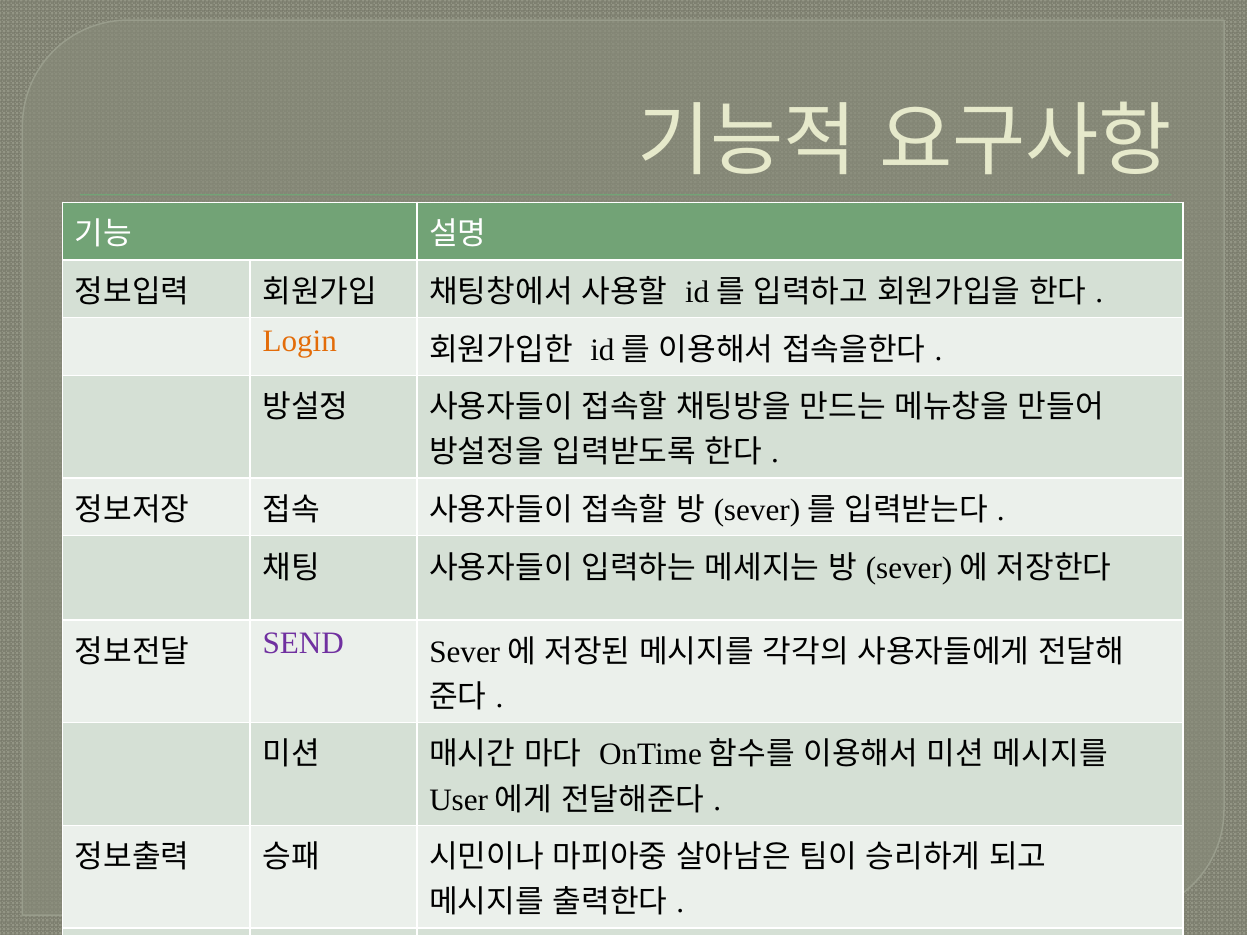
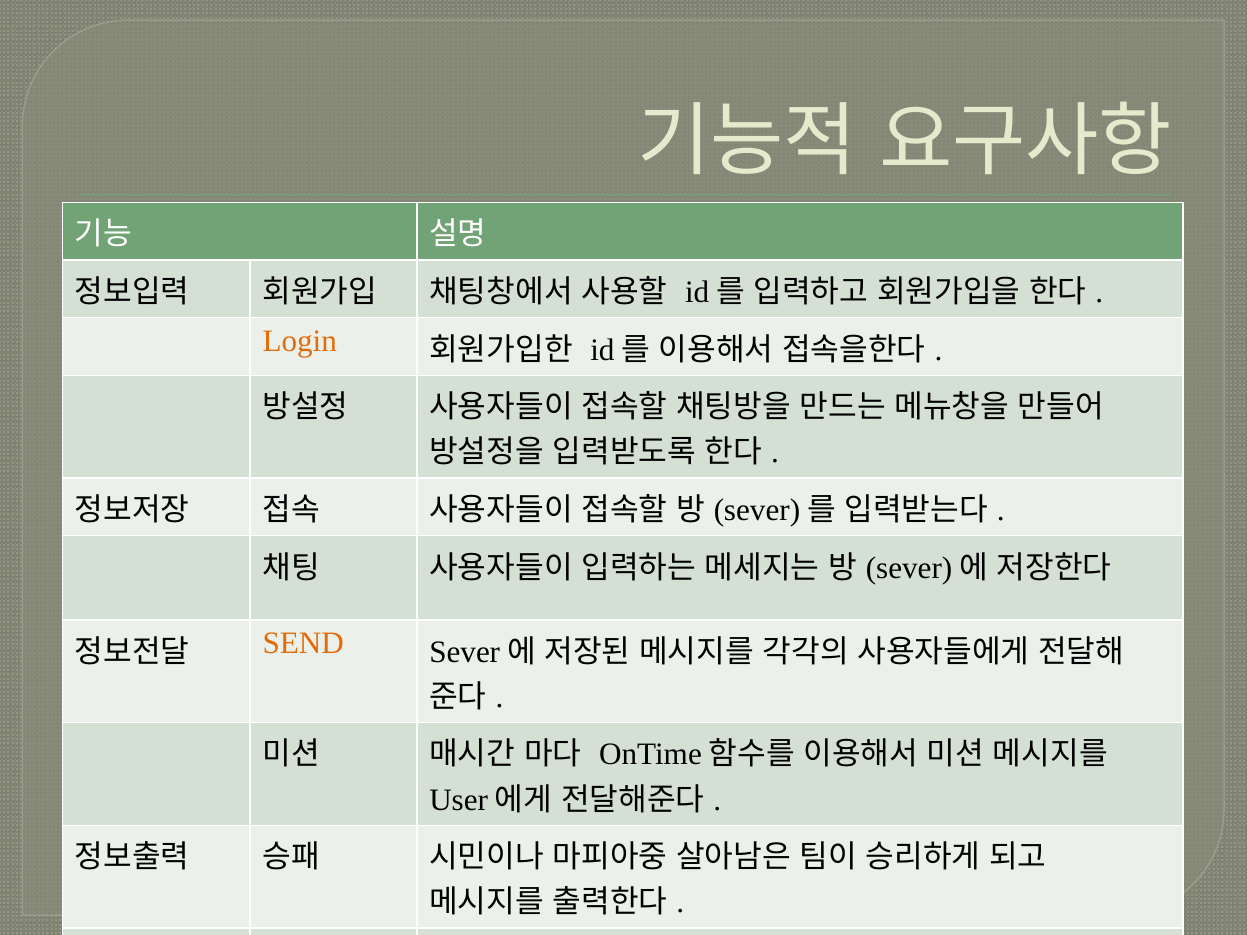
SEND colour: purple -> orange (303, 644)
